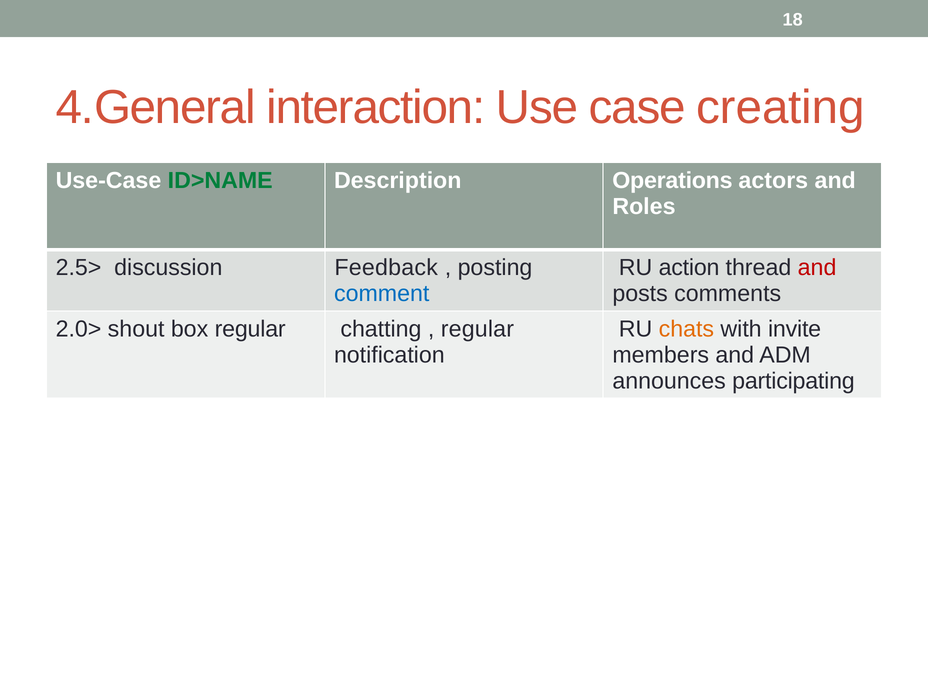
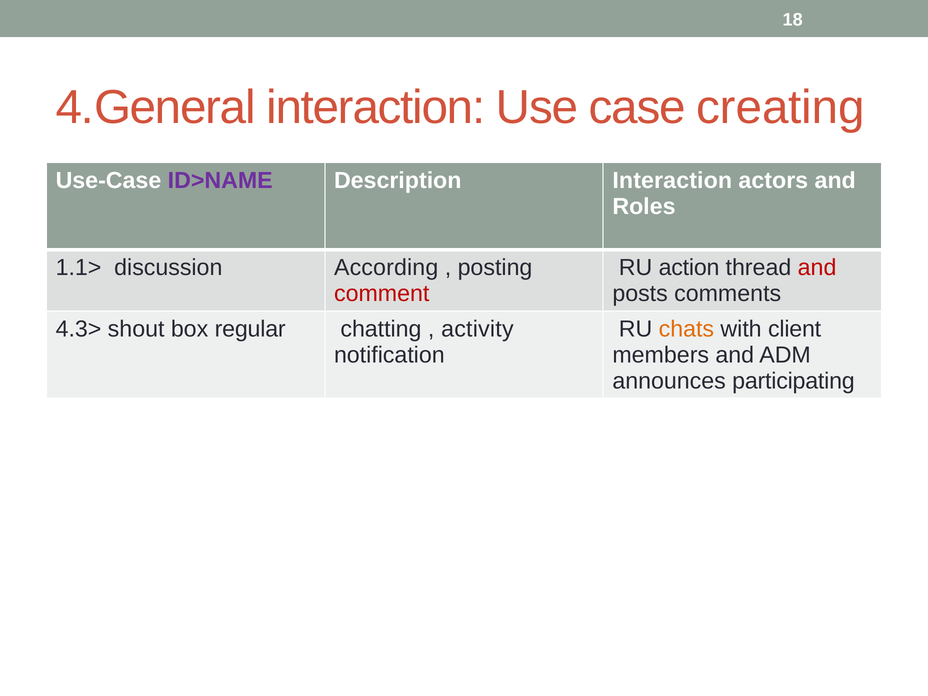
ID>NAME colour: green -> purple (220, 180)
Description Operations: Operations -> Interaction (672, 180)
2.5>: 2.5> -> 1.1> (78, 268)
Feedback: Feedback -> According (386, 268)
comment colour: blue -> red (382, 294)
2.0>: 2.0> -> 4.3> (78, 329)
regular: regular -> activity (477, 329)
invite: invite -> client (795, 329)
